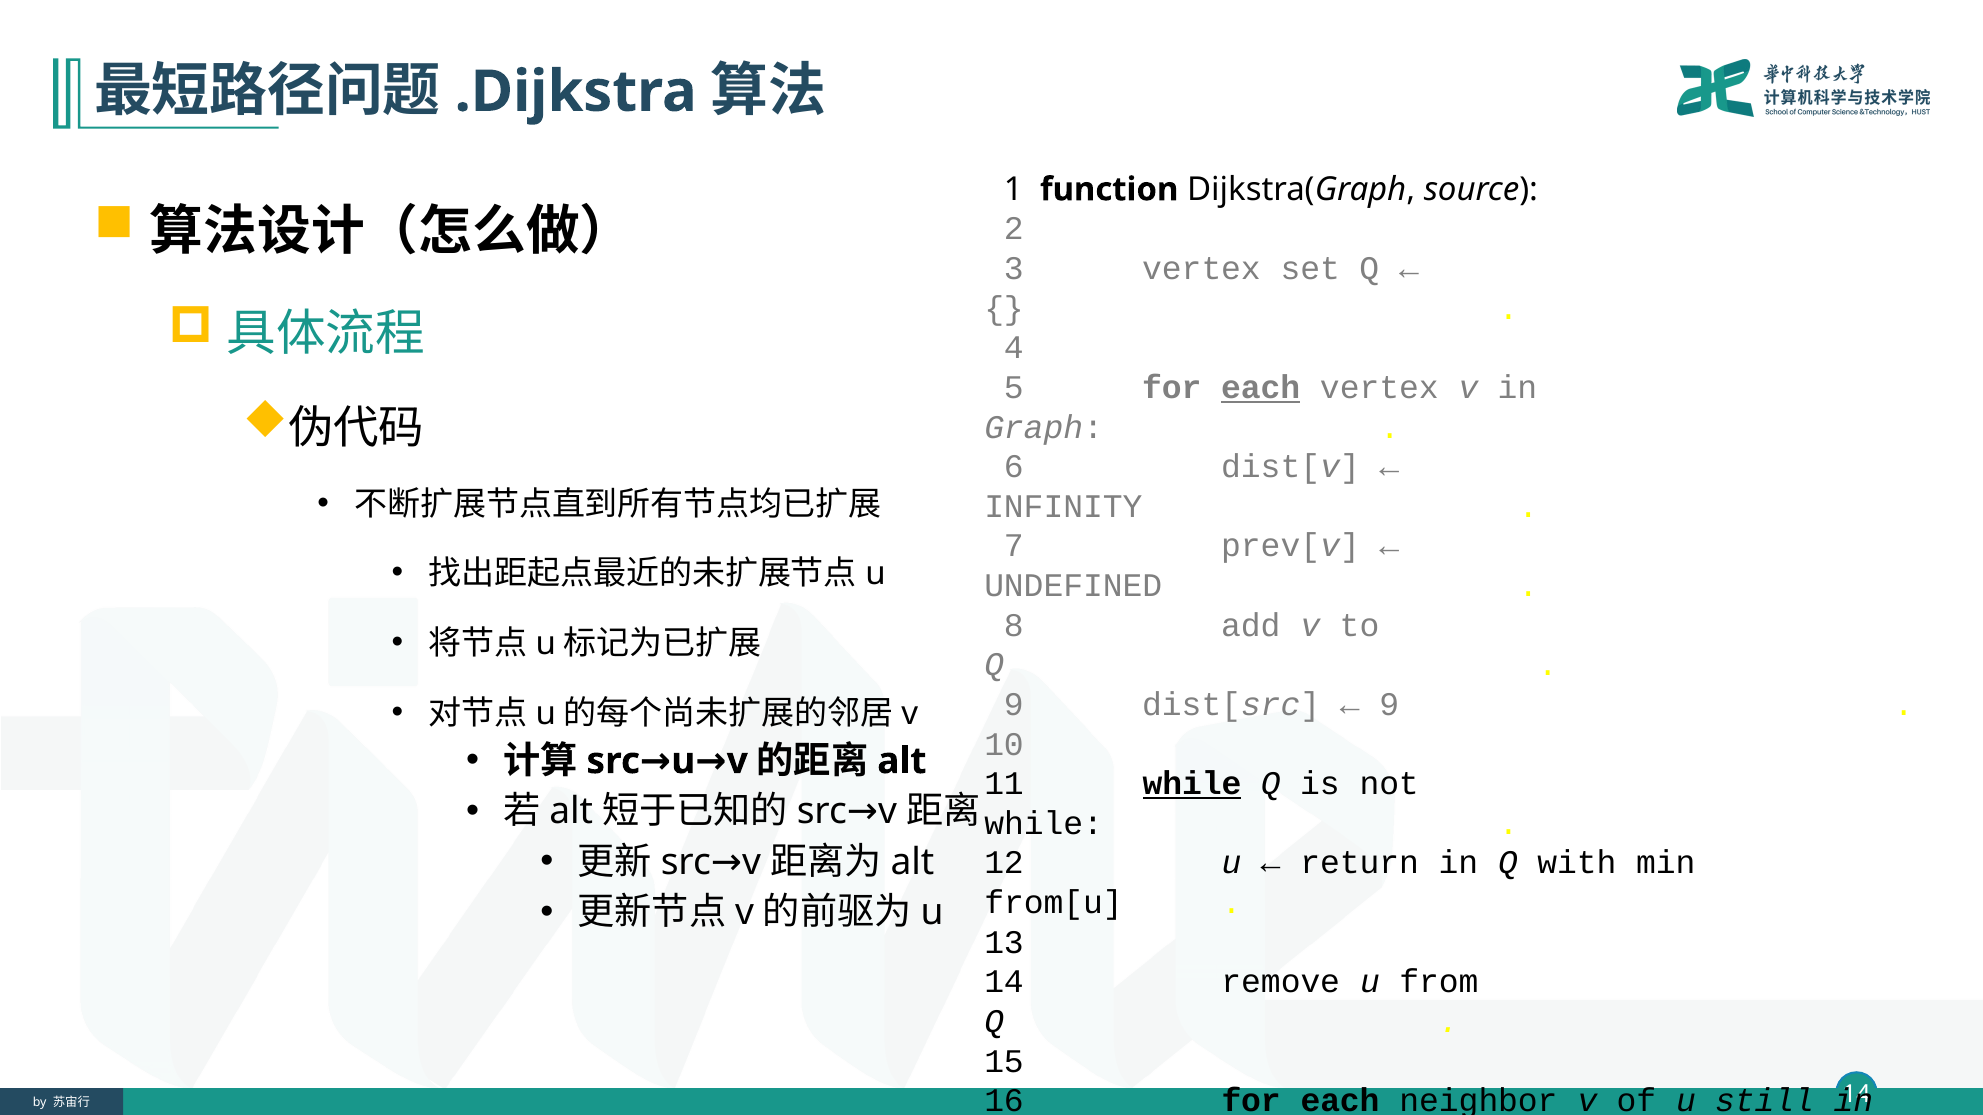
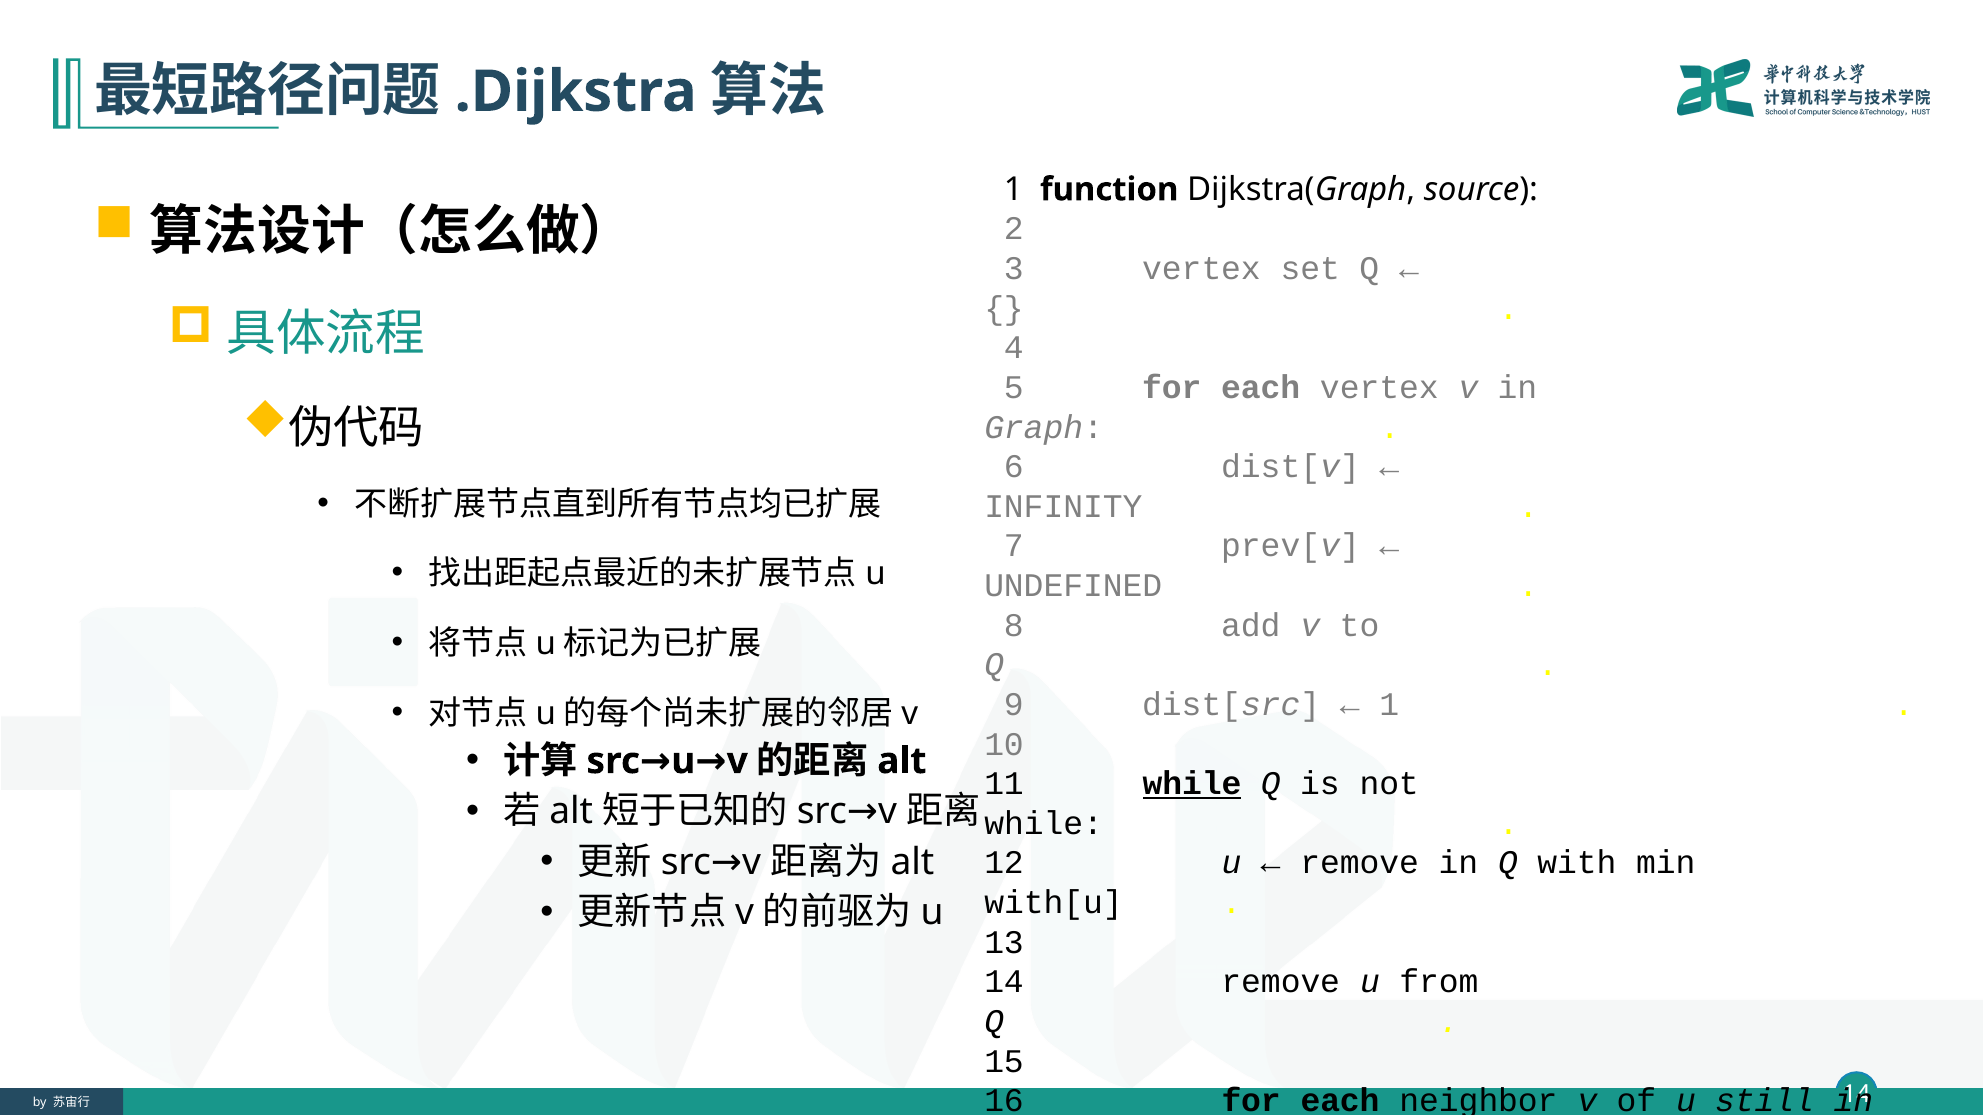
each underline: present -> none (1261, 388)
9: 9 -> 1 (1389, 705)
return: return -> remove (1360, 863)
from[u: from[u -> with[u (1054, 903)
